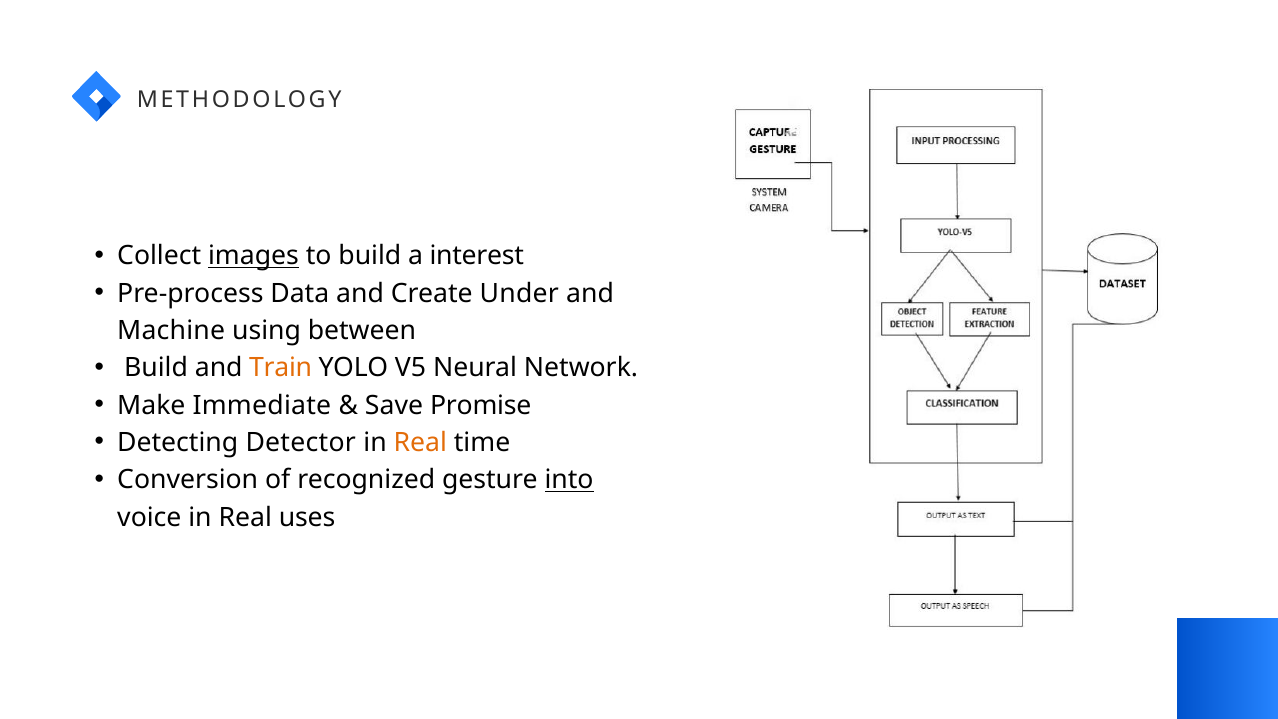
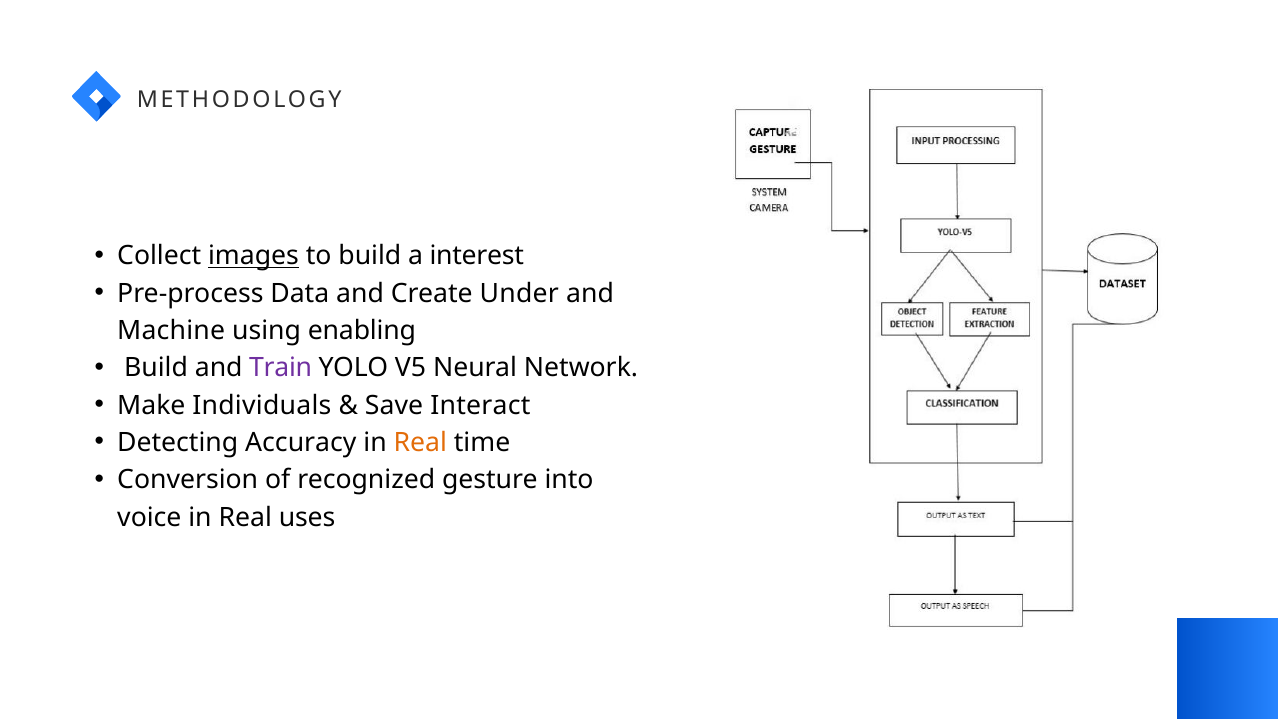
between: between -> enabling (362, 331)
Train colour: orange -> purple (281, 368)
Immediate: Immediate -> Individuals (262, 405)
Promise: Promise -> Interact (480, 405)
Detector: Detector -> Accuracy (301, 443)
into underline: present -> none (569, 480)
